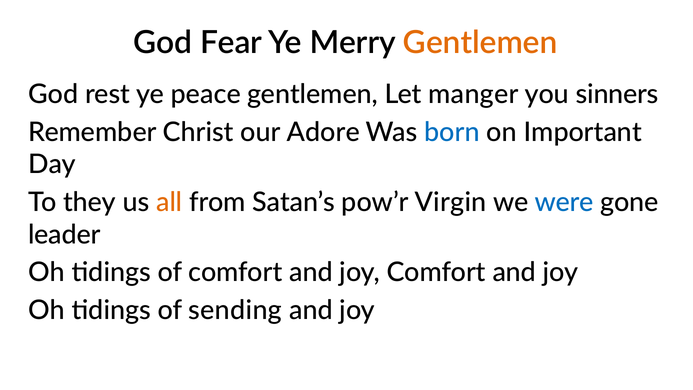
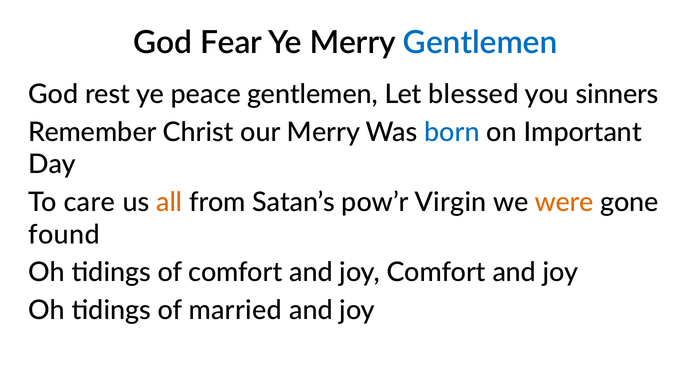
Gentlemen colour: orange -> blue (480, 43)
manger: manger -> blessed (474, 94)
our Adore: Adore -> Merry (323, 132)
they: they -> care (89, 202)
were colour: blue -> orange (564, 202)
leader: leader -> found (64, 235)
sending: sending -> married (235, 310)
